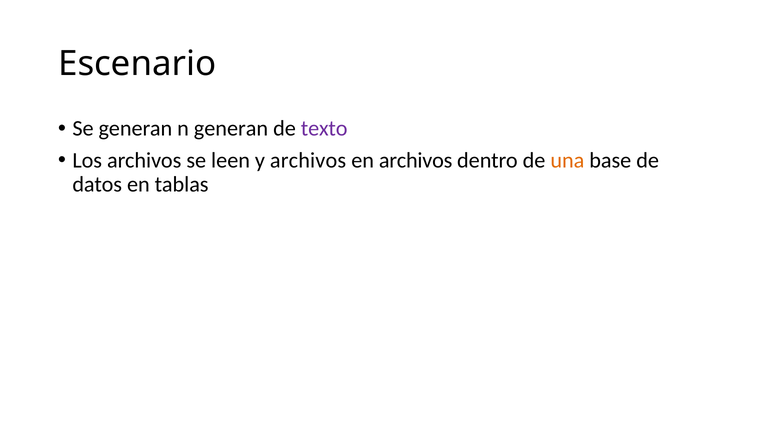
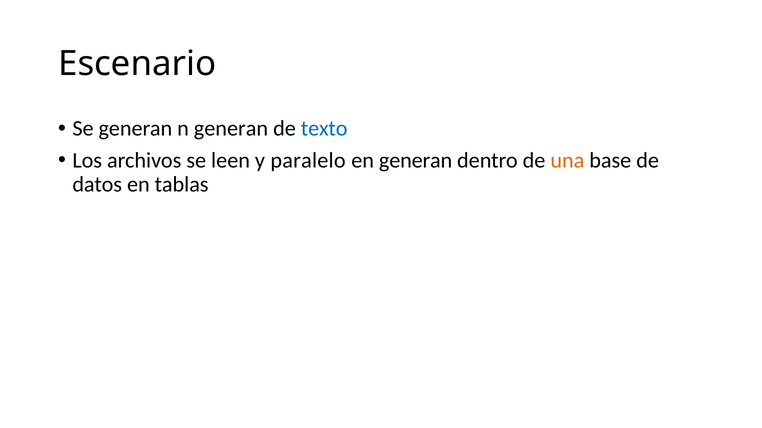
texto colour: purple -> blue (324, 129)
y archivos: archivos -> paralelo (308, 161)
en archivos: archivos -> generan (416, 161)
